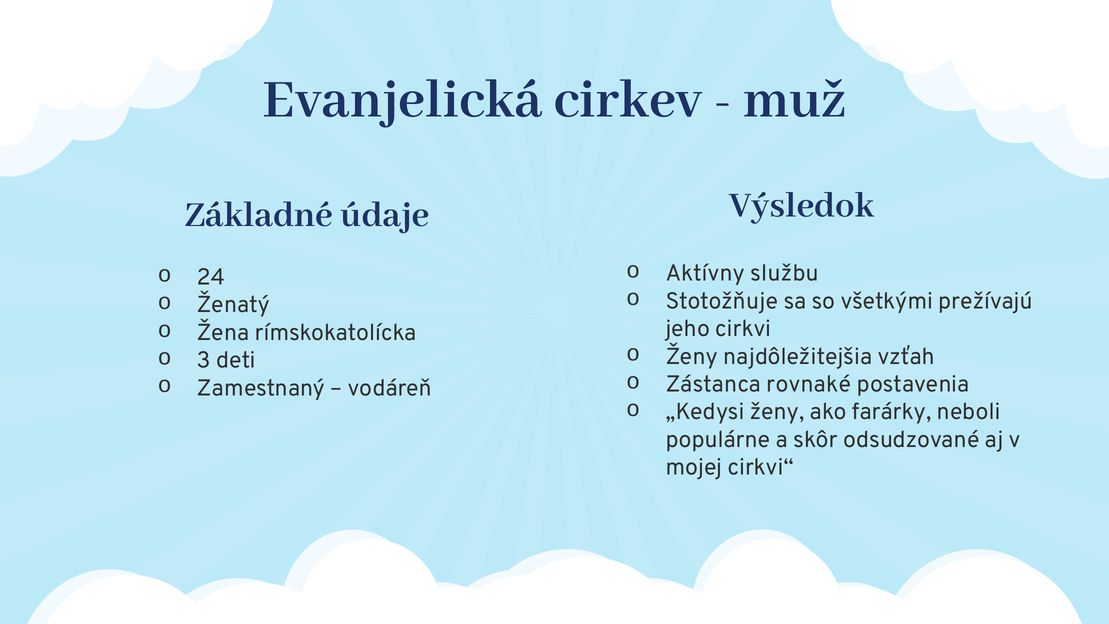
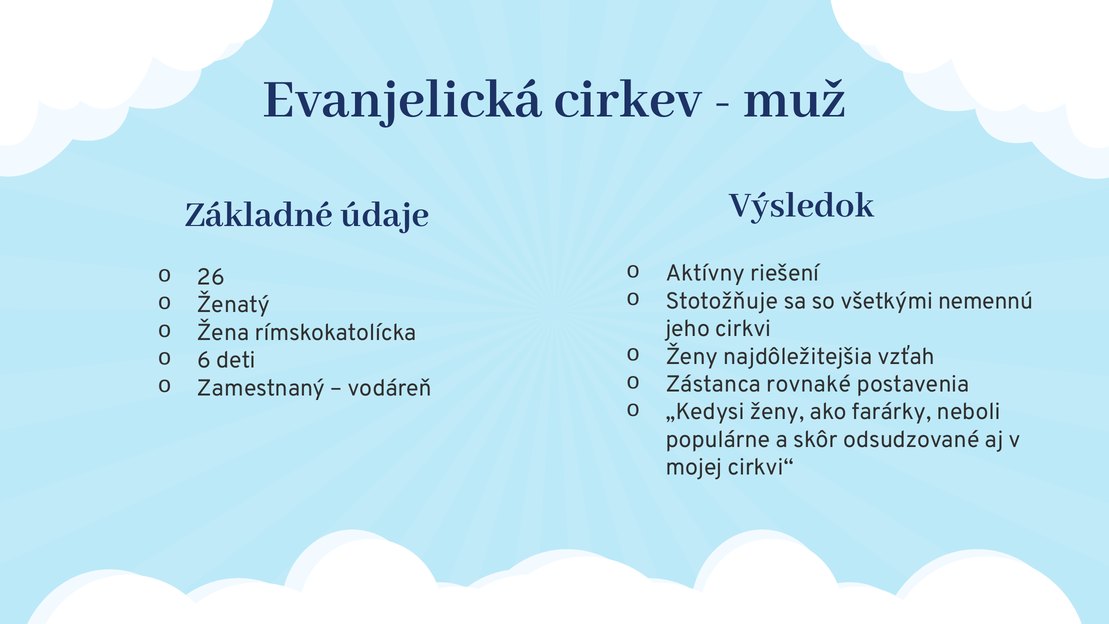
službu: službu -> riešení (785, 273)
24: 24 -> 26 (211, 277)
prežívajú: prežívajú -> nemennú (986, 301)
3: 3 -> 6 (204, 360)
